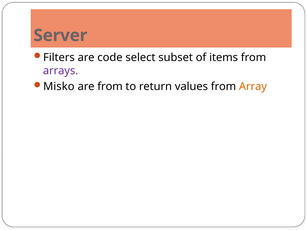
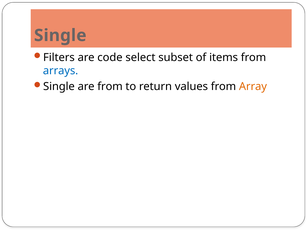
Server: Server -> Single (60, 35)
arrays colour: purple -> blue (61, 71)
Misko: Misko -> Single (59, 87)
